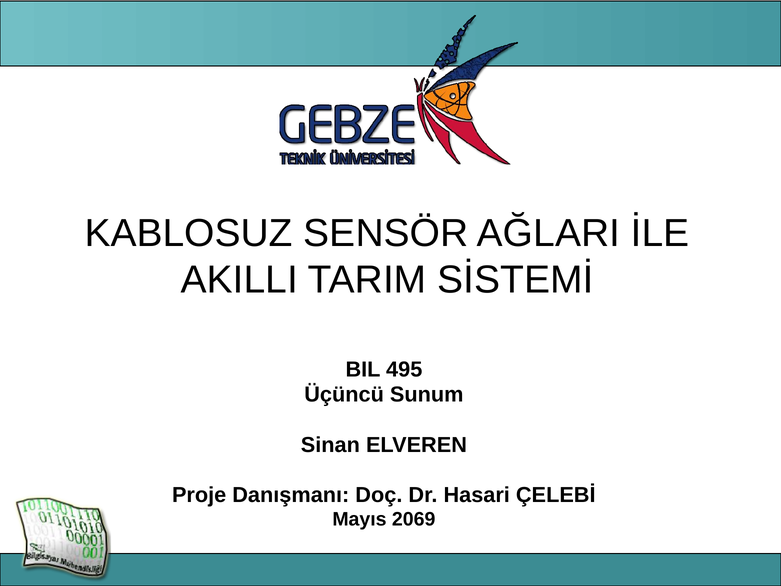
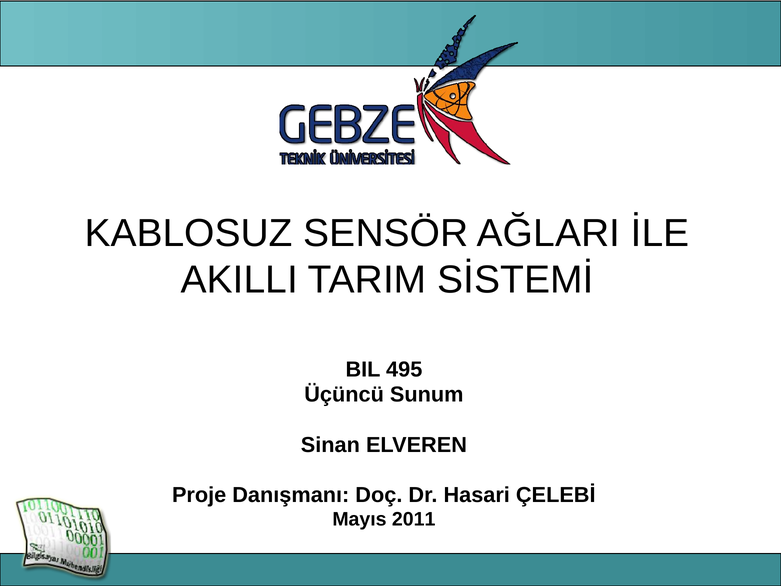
2069: 2069 -> 2011 (414, 519)
